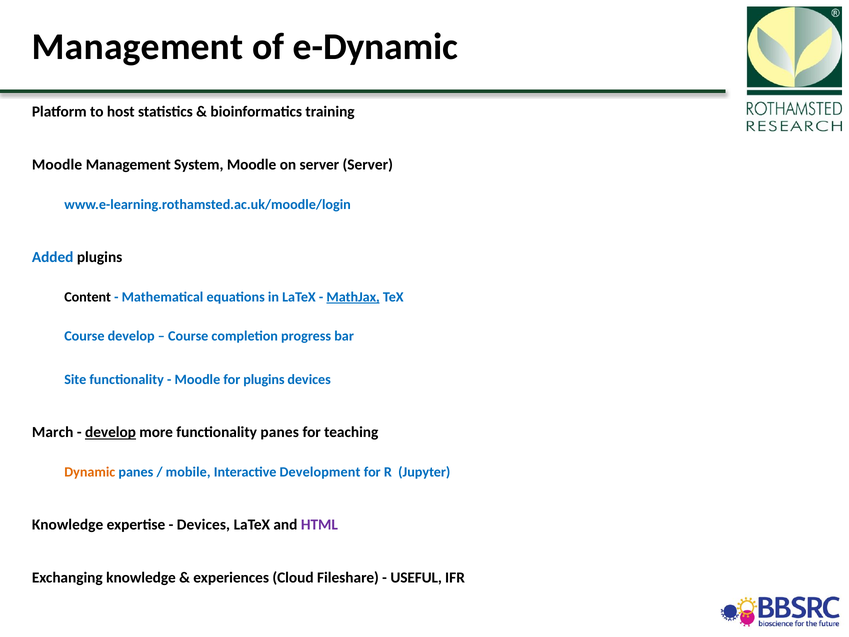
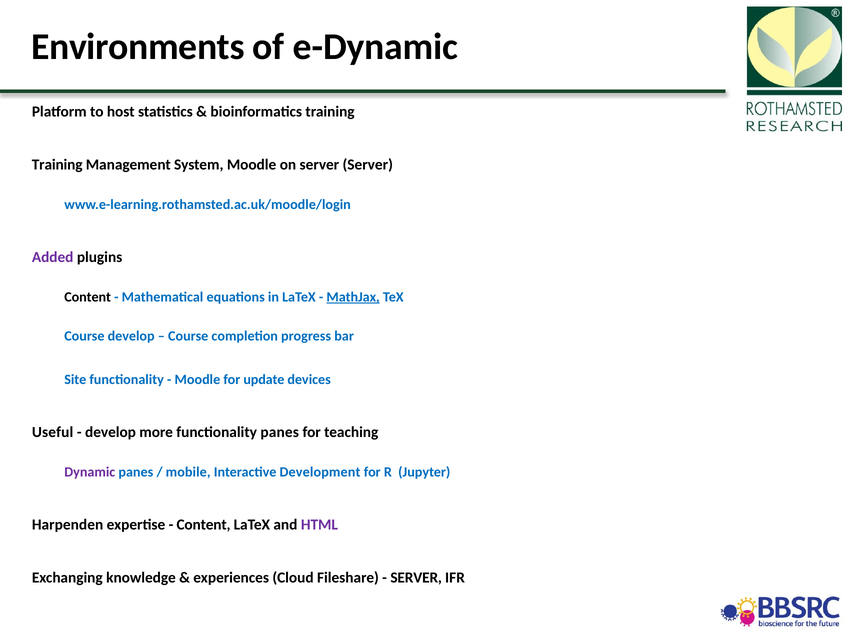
Management: Management -> Environments (138, 47)
Moodle: Moodle -> Training (57, 165)
Added colour: blue -> purple (53, 257)
for plugins: plugins -> update (264, 380)
March: March -> Useful (53, 432)
develop underline: present -> none (111, 432)
Dynamic colour: orange -> purple (90, 472)
Knowledge: Knowledge -> Harpenden (68, 524)
Devices: Devices -> Content (204, 524)
USEFUL: USEFUL -> SERVER (416, 577)
